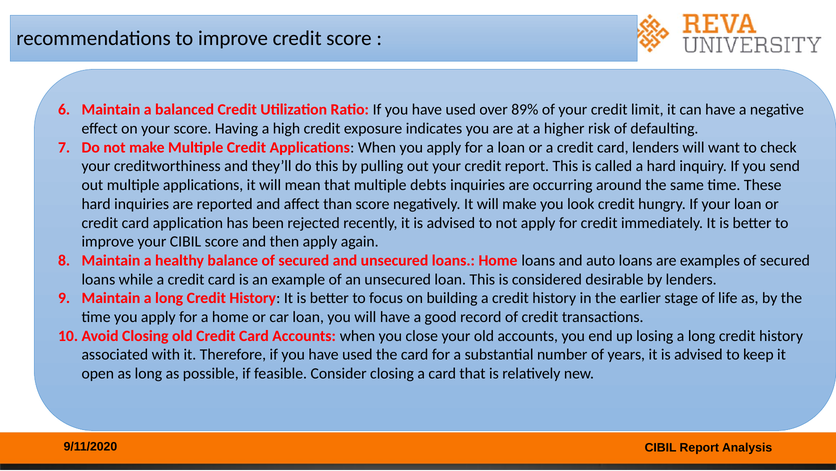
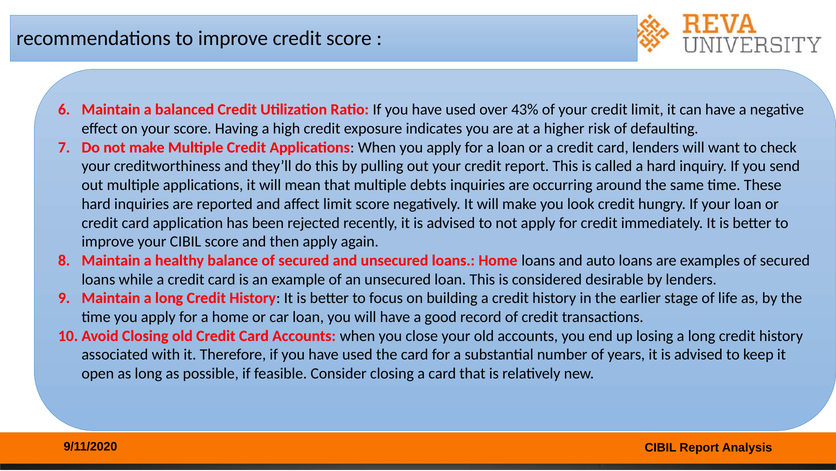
89%: 89% -> 43% (525, 110)
affect than: than -> limit (338, 204)
